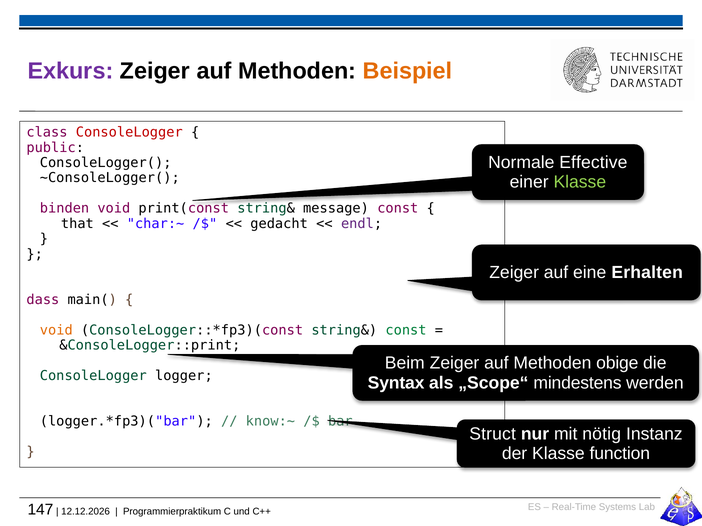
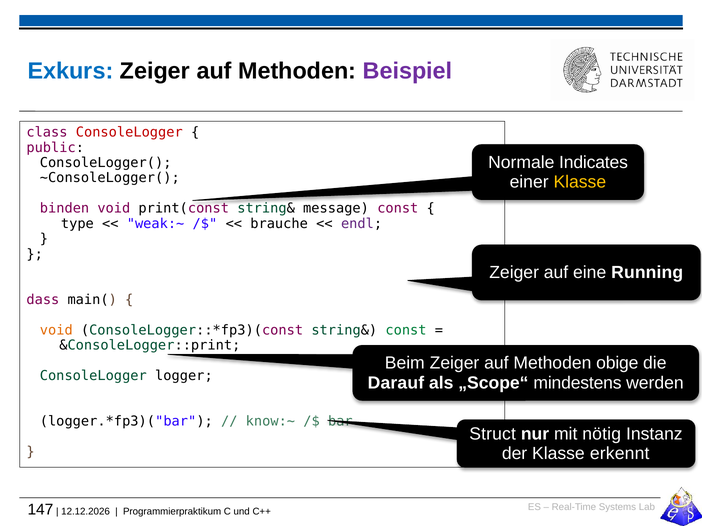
Exkurs colour: purple -> blue (70, 71)
Beispiel colour: orange -> purple (408, 71)
Effective: Effective -> Indicates (594, 163)
Klasse colour: light green -> yellow (580, 182)
that: that -> type (77, 224)
char:~: char:~ -> weak:~ (156, 224)
gedacht: gedacht -> brauche (279, 224)
Erhalten: Erhalten -> Running (647, 273)
Syntax: Syntax -> Darauf (396, 383)
function: function -> erkennt (620, 454)
